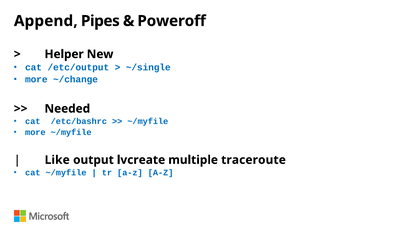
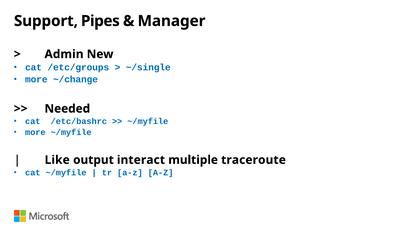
Append: Append -> Support (46, 21)
Poweroff: Poweroff -> Manager (172, 21)
Helper: Helper -> Admin (64, 54)
/etc/output: /etc/output -> /etc/groups (78, 67)
lvcreate: lvcreate -> interact (141, 160)
